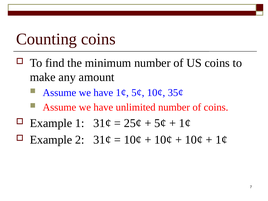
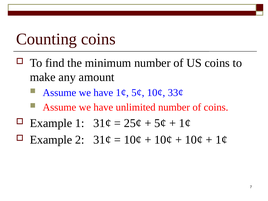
35¢: 35¢ -> 33¢ (176, 93)
